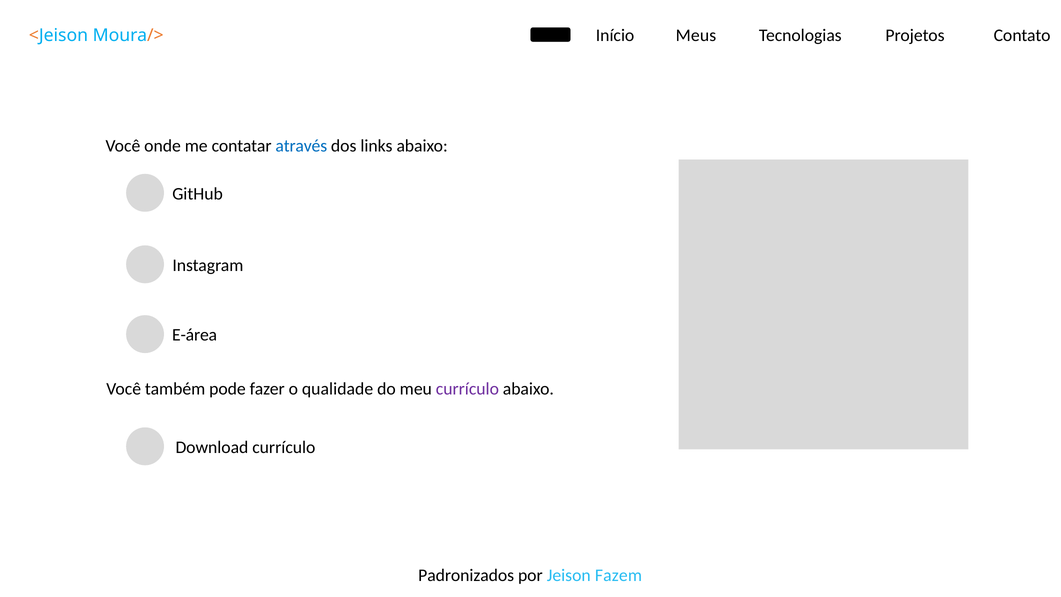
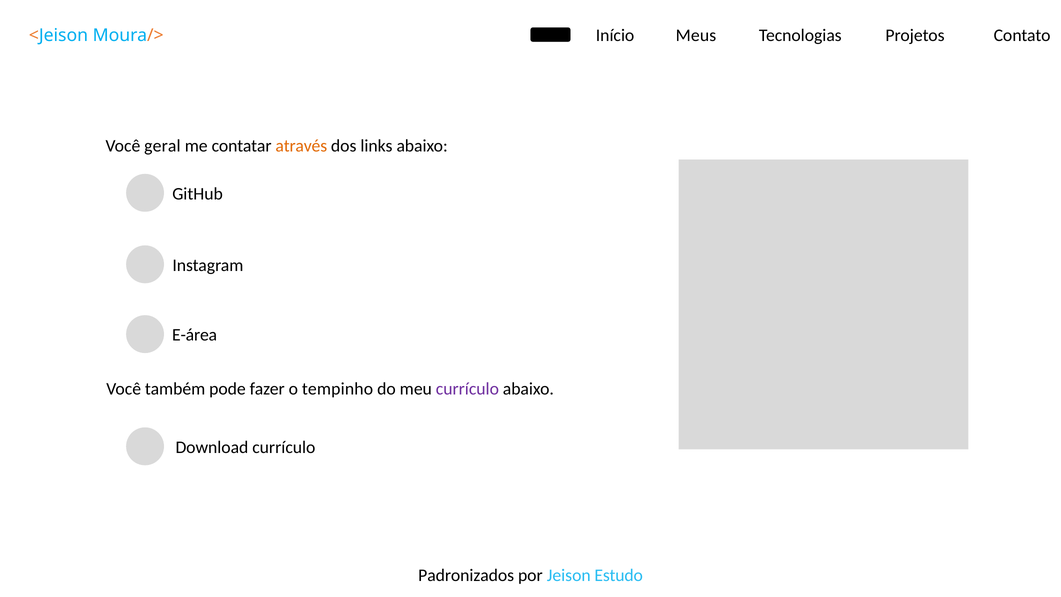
onde: onde -> geral (162, 146)
através colour: blue -> orange (301, 146)
qualidade: qualidade -> tempinho (337, 389)
Fazem: Fazem -> Estudo (619, 575)
